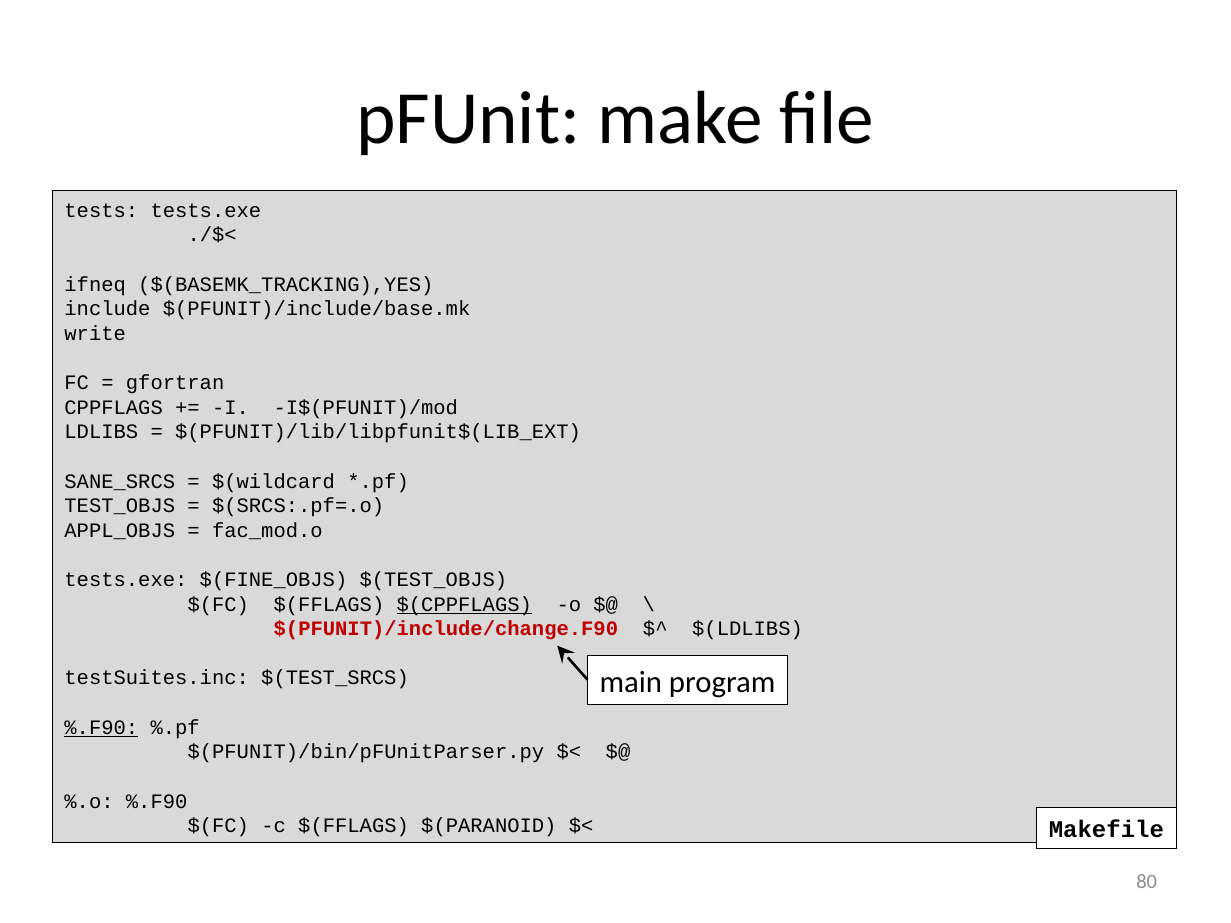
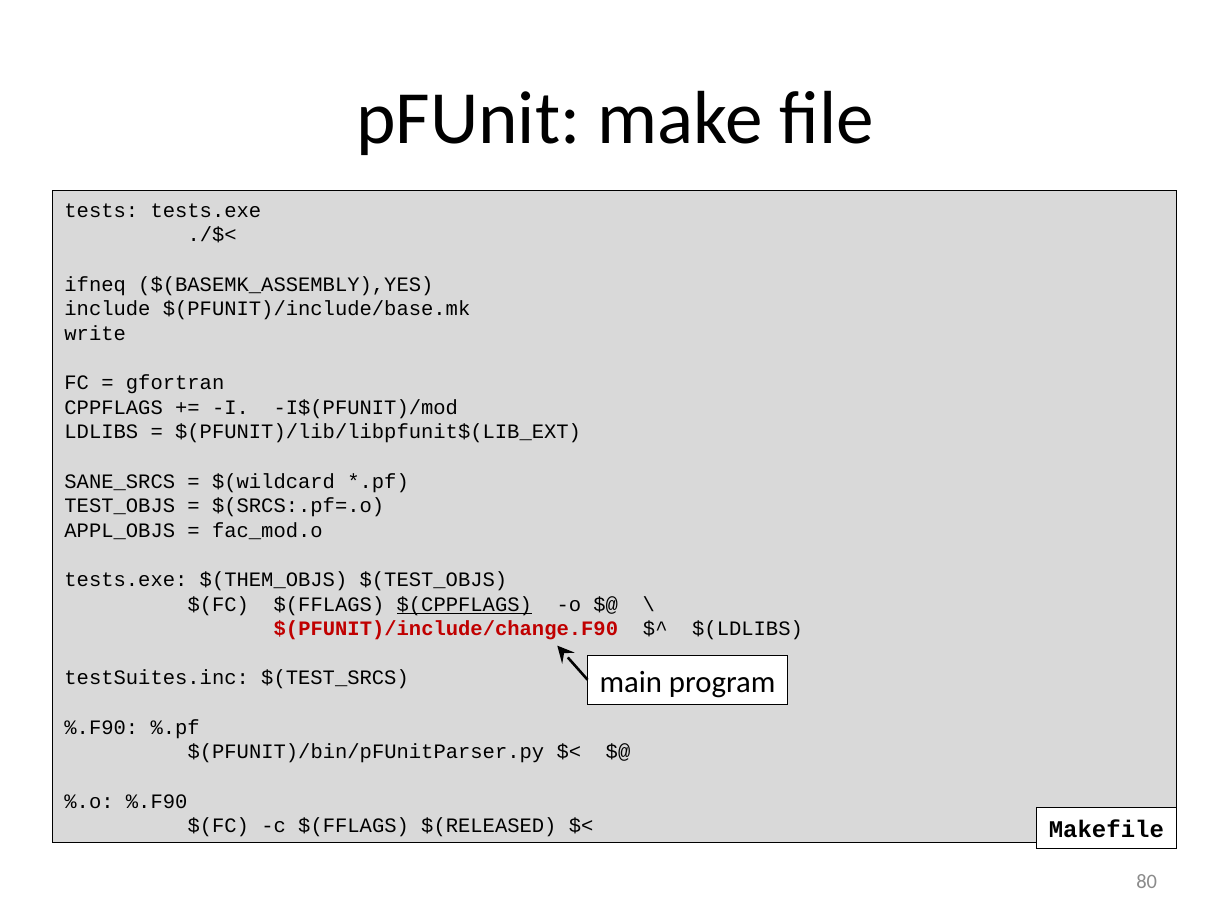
$(BASEMK_TRACKING),YES: $(BASEMK_TRACKING),YES -> $(BASEMK_ASSEMBLY),YES (286, 284)
$(FINE_OBJS: $(FINE_OBJS -> $(THEM_OBJS (274, 580)
%.F90 underline: present -> none (101, 728)
$(PARANOID: $(PARANOID -> $(RELEASED (489, 826)
